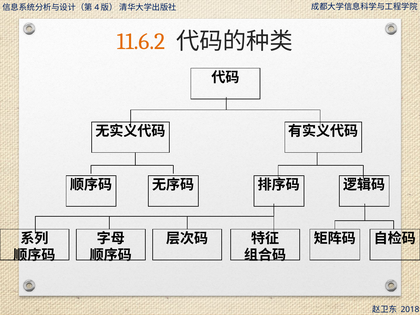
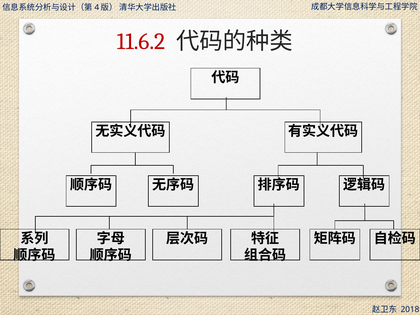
11.6.2 colour: orange -> red (141, 42)
